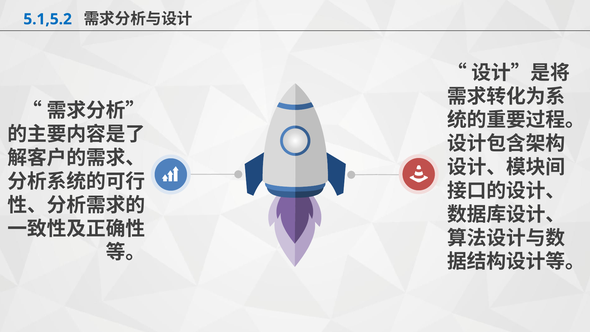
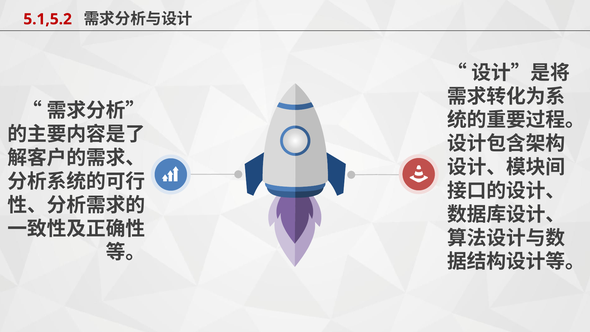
5.1,5.2 colour: blue -> red (48, 19)
